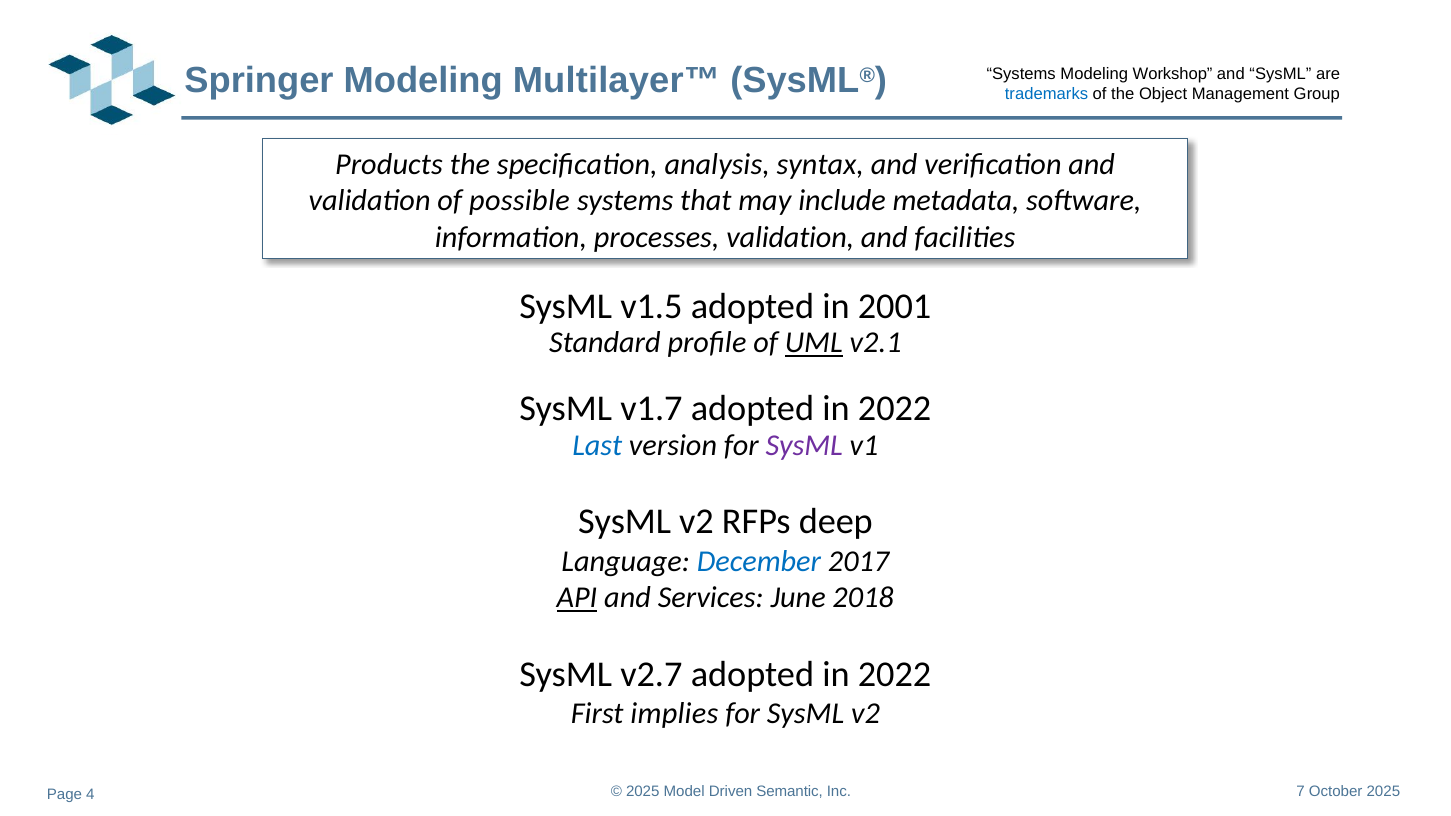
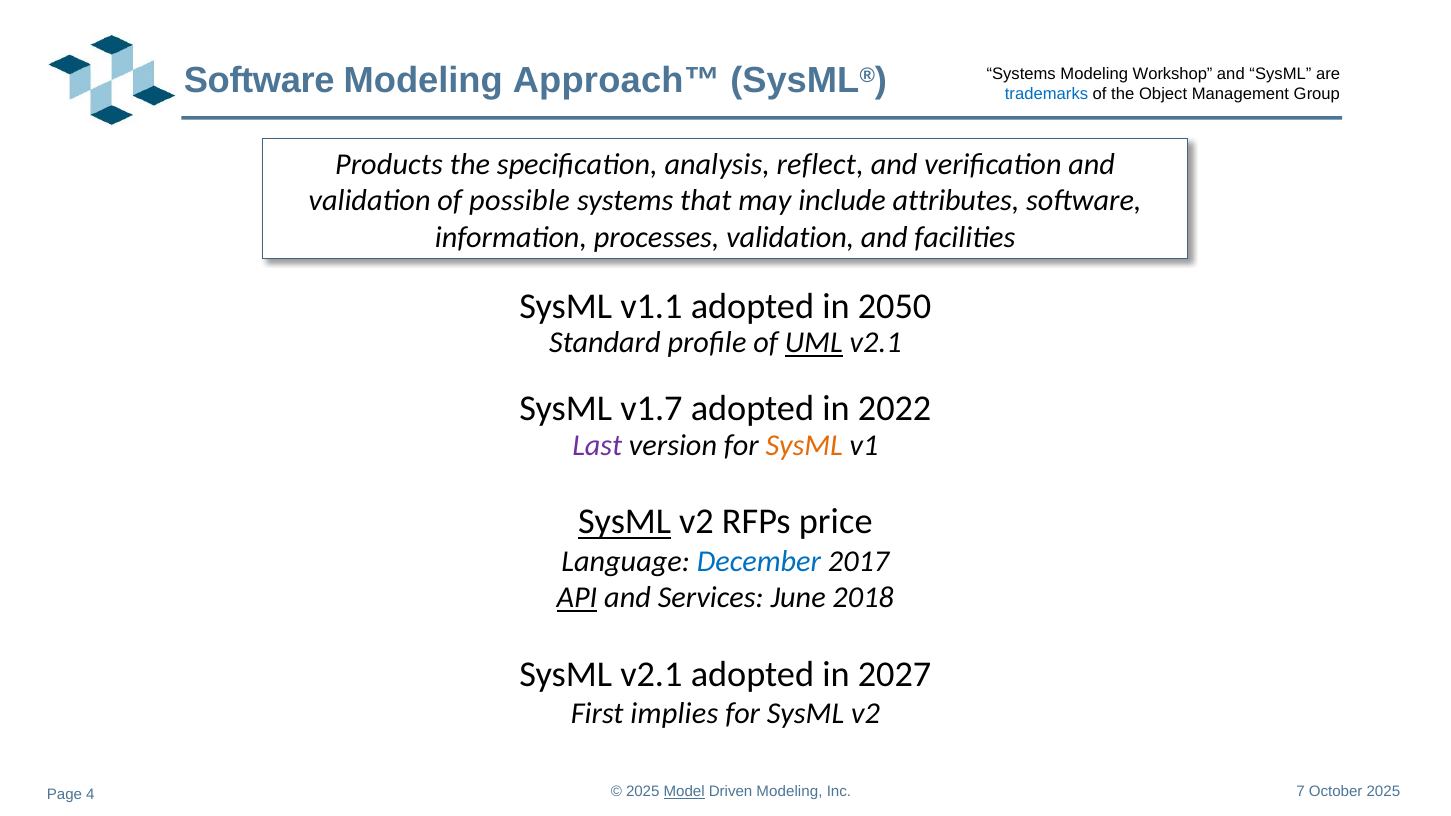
Springer: Springer -> Software (259, 81)
Multilayer™: Multilayer™ -> Approach™ (616, 81)
syntax: syntax -> reflect (820, 165)
metadata: metadata -> attributes (956, 201)
v1.5: v1.5 -> v1.1 (651, 306)
2001: 2001 -> 2050 (895, 306)
Last colour: blue -> purple (597, 445)
SysML colour: purple -> orange (804, 445)
SysML underline: none -> present (625, 522)
deep: deep -> price (836, 522)
SysML v2.7: v2.7 -> v2.1 (651, 675)
2022: 2022 -> 2027 (895, 675)
Model underline: none -> present (684, 792)
Driven Semantic: Semantic -> Modeling (790, 792)
